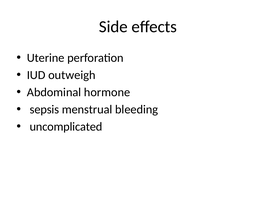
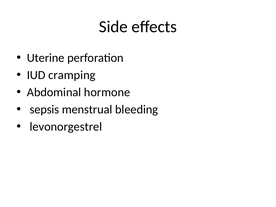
outweigh: outweigh -> cramping (72, 75)
uncomplicated: uncomplicated -> levonorgestrel (66, 127)
